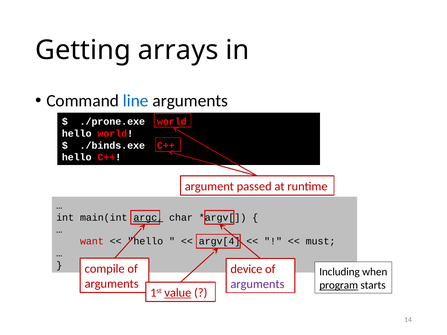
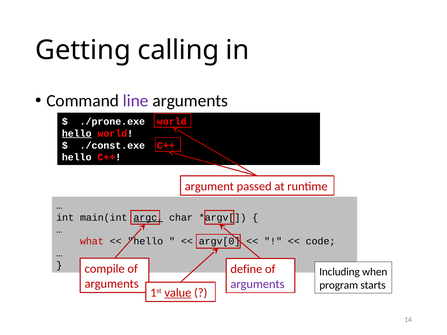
arrays: arrays -> calling (178, 50)
line colour: blue -> purple (136, 101)
hello underline: none -> present (77, 134)
./binds.exe: ./binds.exe -> ./const.exe (112, 146)
want: want -> what (92, 241)
argv[4: argv[4 -> argv[0 (220, 241)
must: must -> code (321, 241)
device: device -> define (246, 269)
program underline: present -> none (339, 285)
